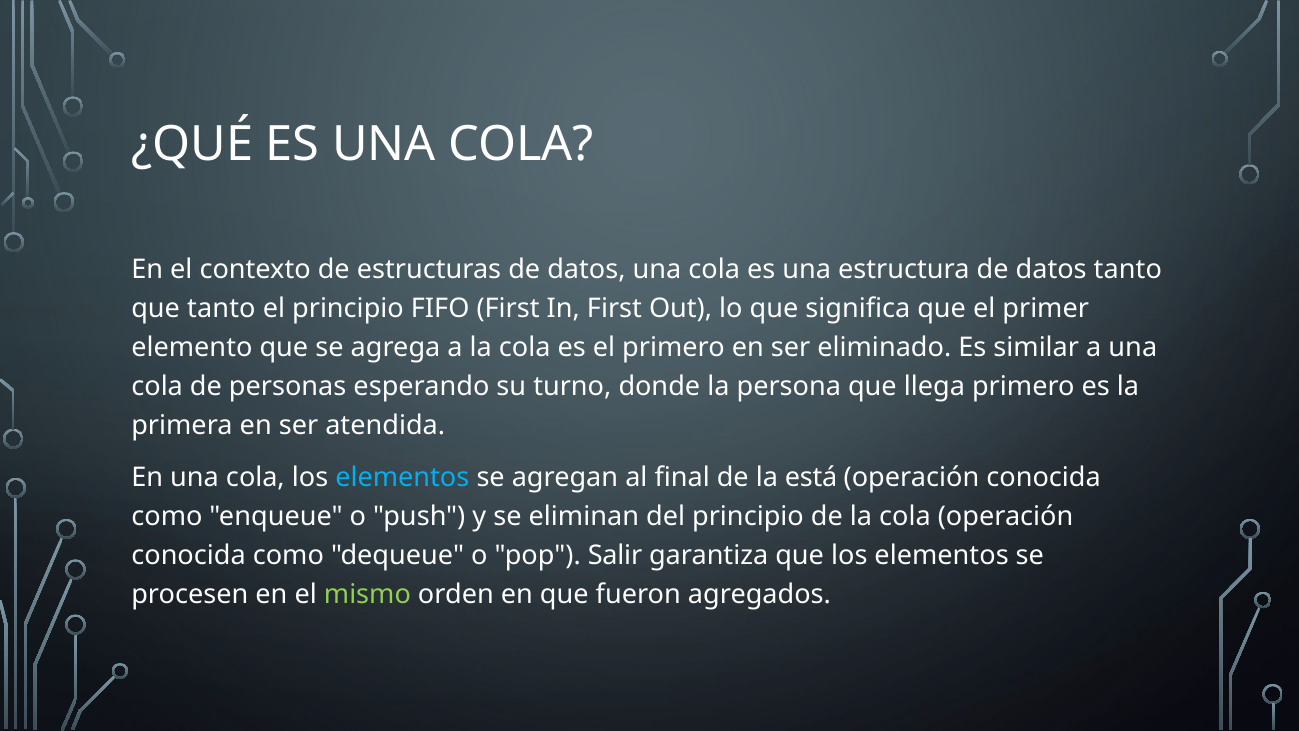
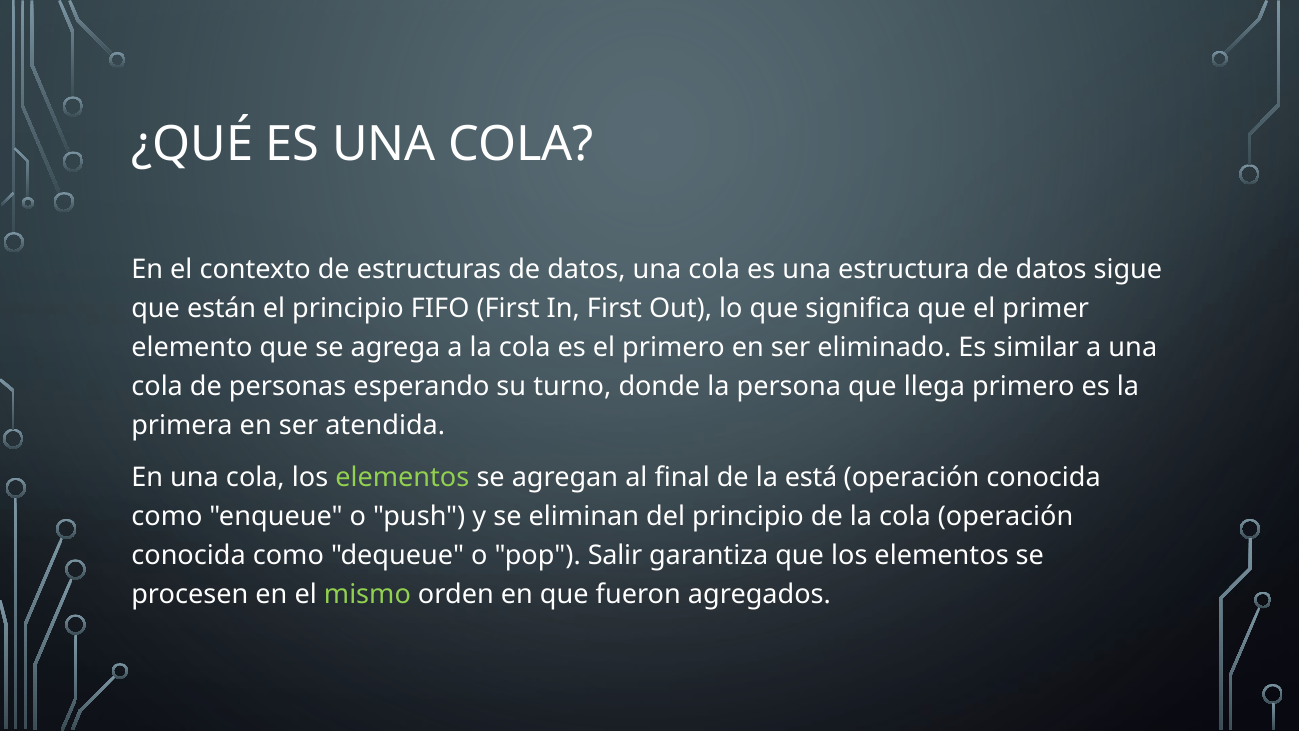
datos tanto: tanto -> sigue (1128, 269)
que tanto: tanto -> están (222, 308)
elementos colour: light blue -> light green (402, 478)
